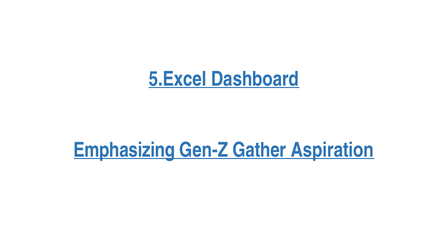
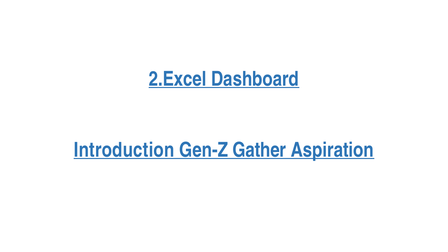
5.Excel: 5.Excel -> 2.Excel (178, 79)
Emphasizing: Emphasizing -> Introduction (124, 150)
